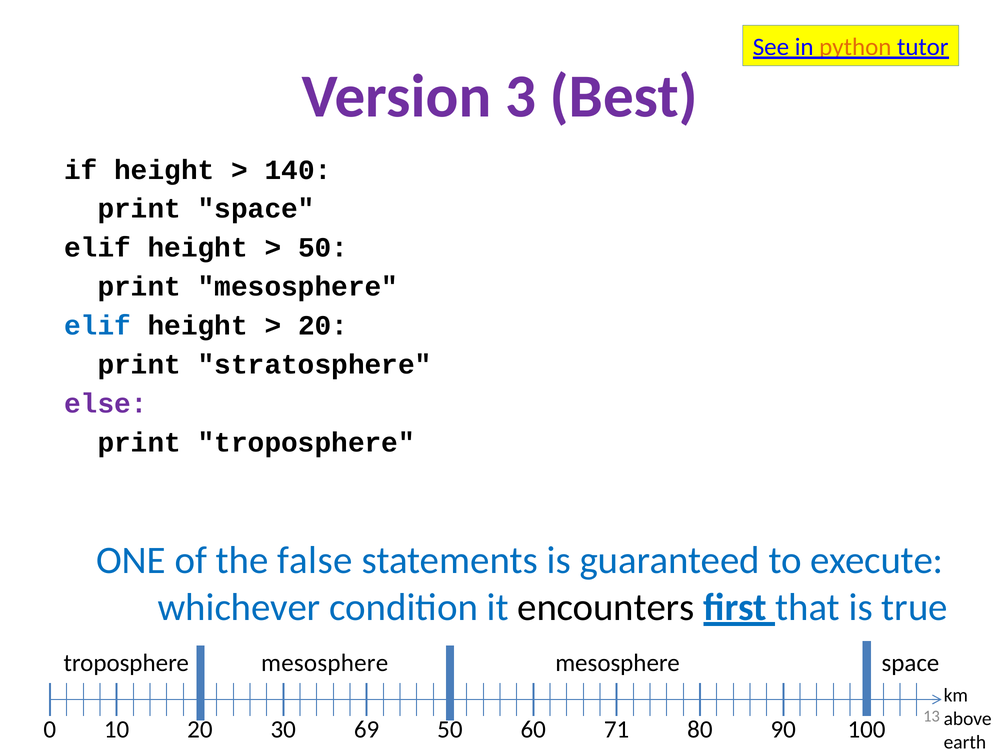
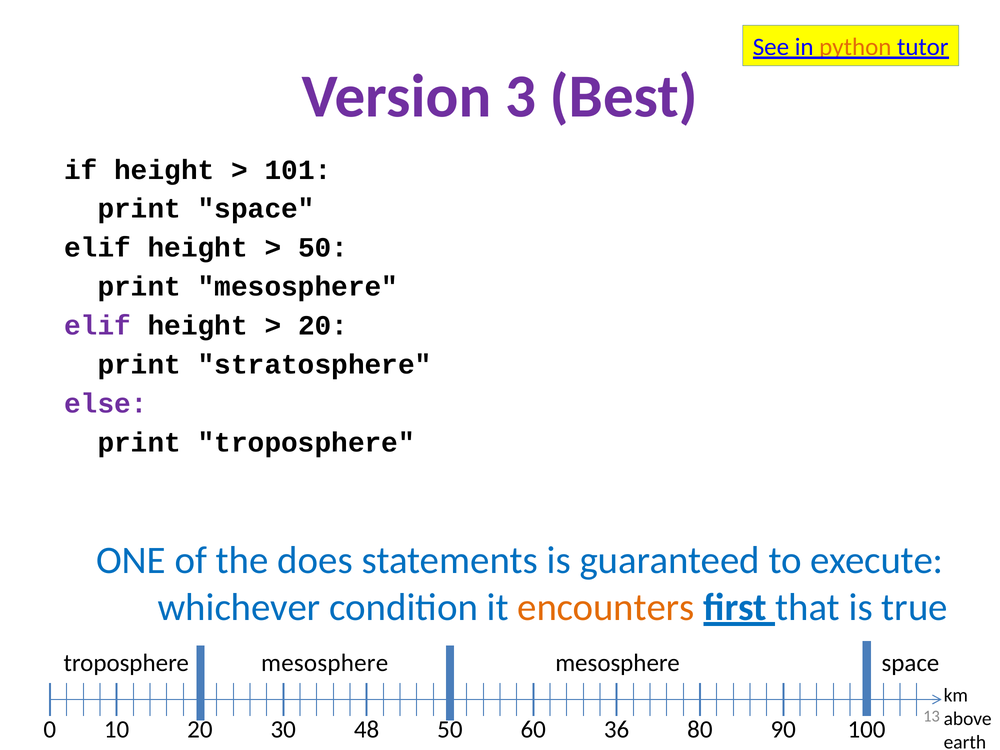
140: 140 -> 101 (298, 170)
elif colour: blue -> purple (98, 326)
false: false -> does (315, 561)
encounters colour: black -> orange (606, 607)
69: 69 -> 48 (367, 729)
71: 71 -> 36 (617, 729)
